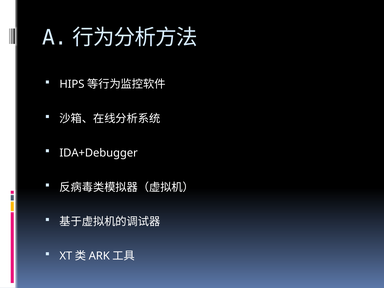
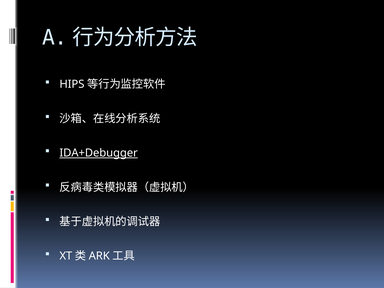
IDA+Debugger underline: none -> present (99, 153)
